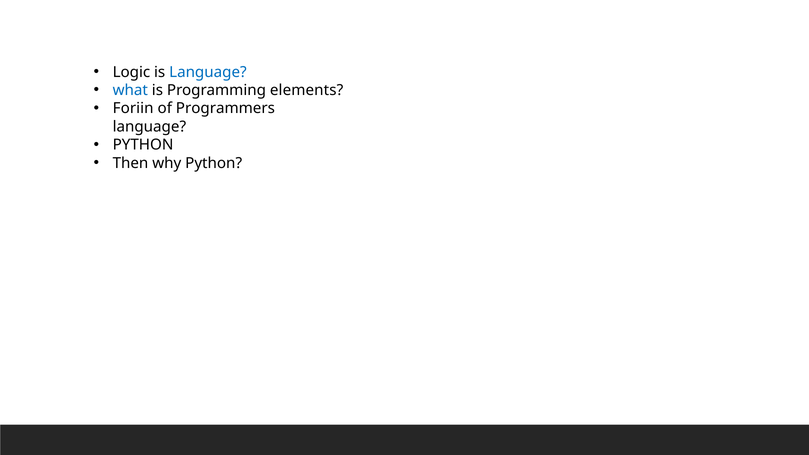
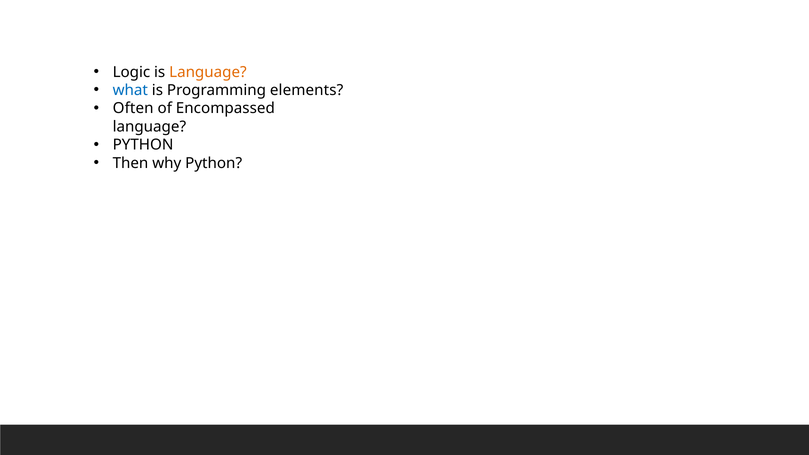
Language colour: blue -> orange (208, 72)
Foriin: Foriin -> Often (133, 108)
Programmers: Programmers -> Encompassed (225, 108)
